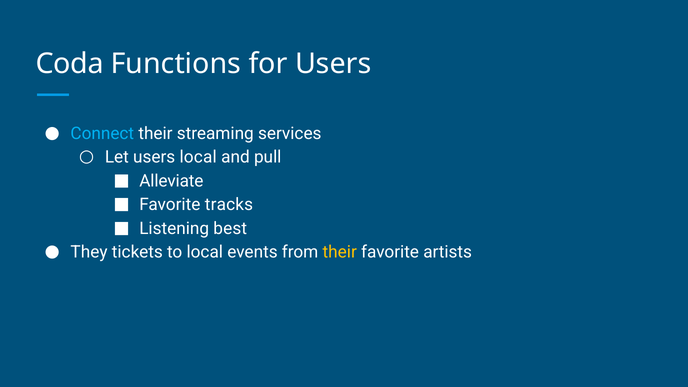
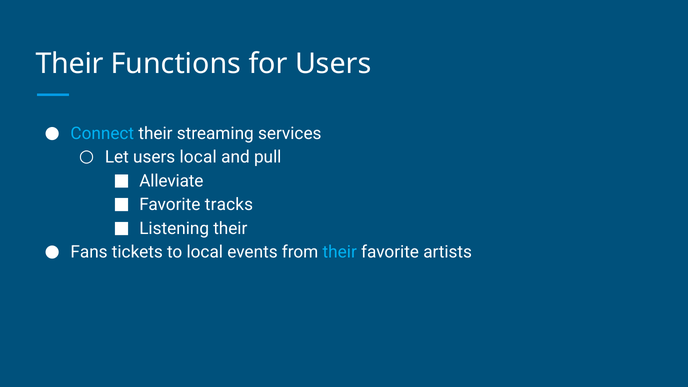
Coda: Coda -> Their (70, 64)
Listening best: best -> their (230, 228)
They: They -> Fans (89, 252)
their colour: yellow -> light blue (340, 252)
